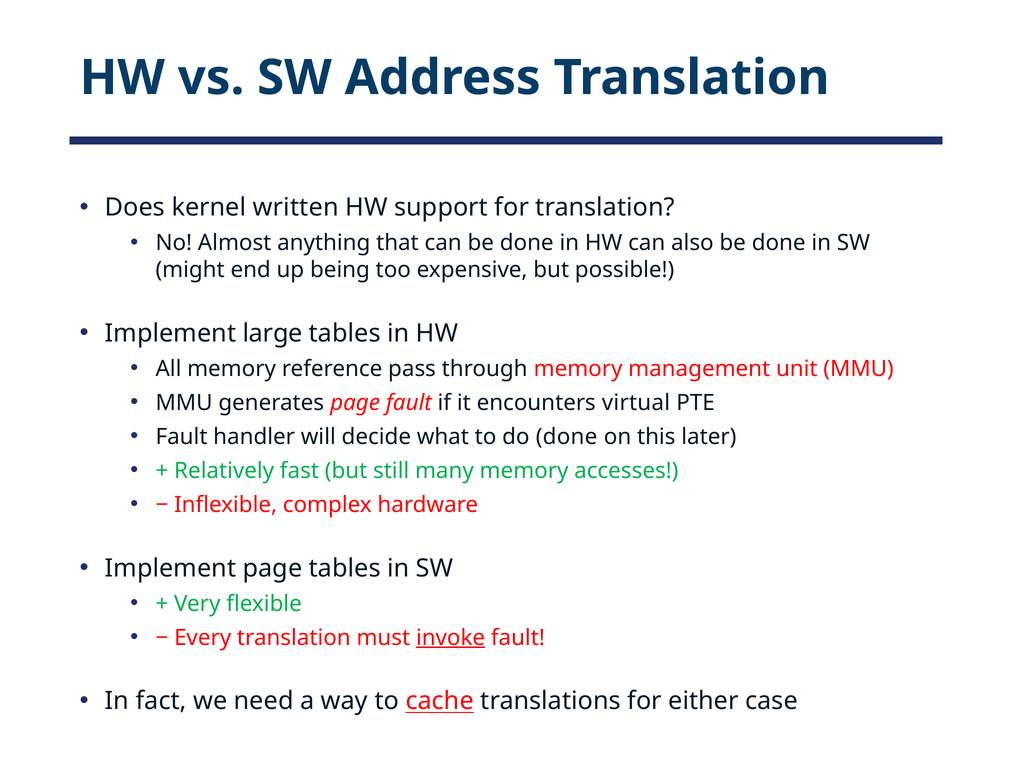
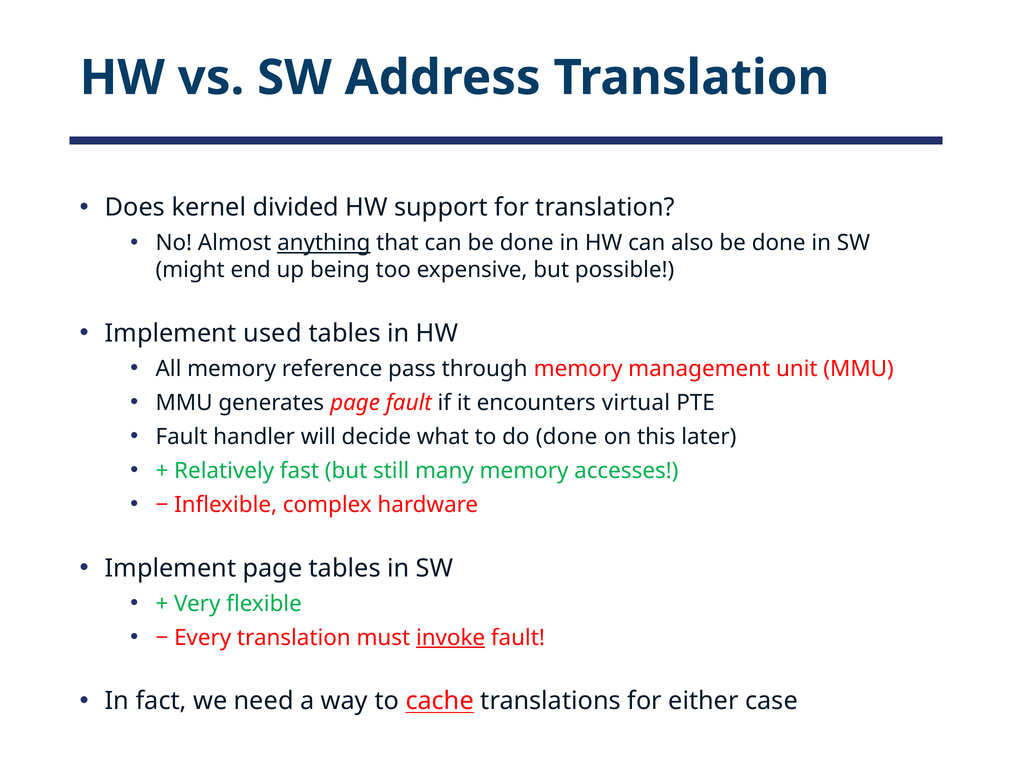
written: written -> divided (296, 208)
anything underline: none -> present (324, 243)
large: large -> used (272, 333)
